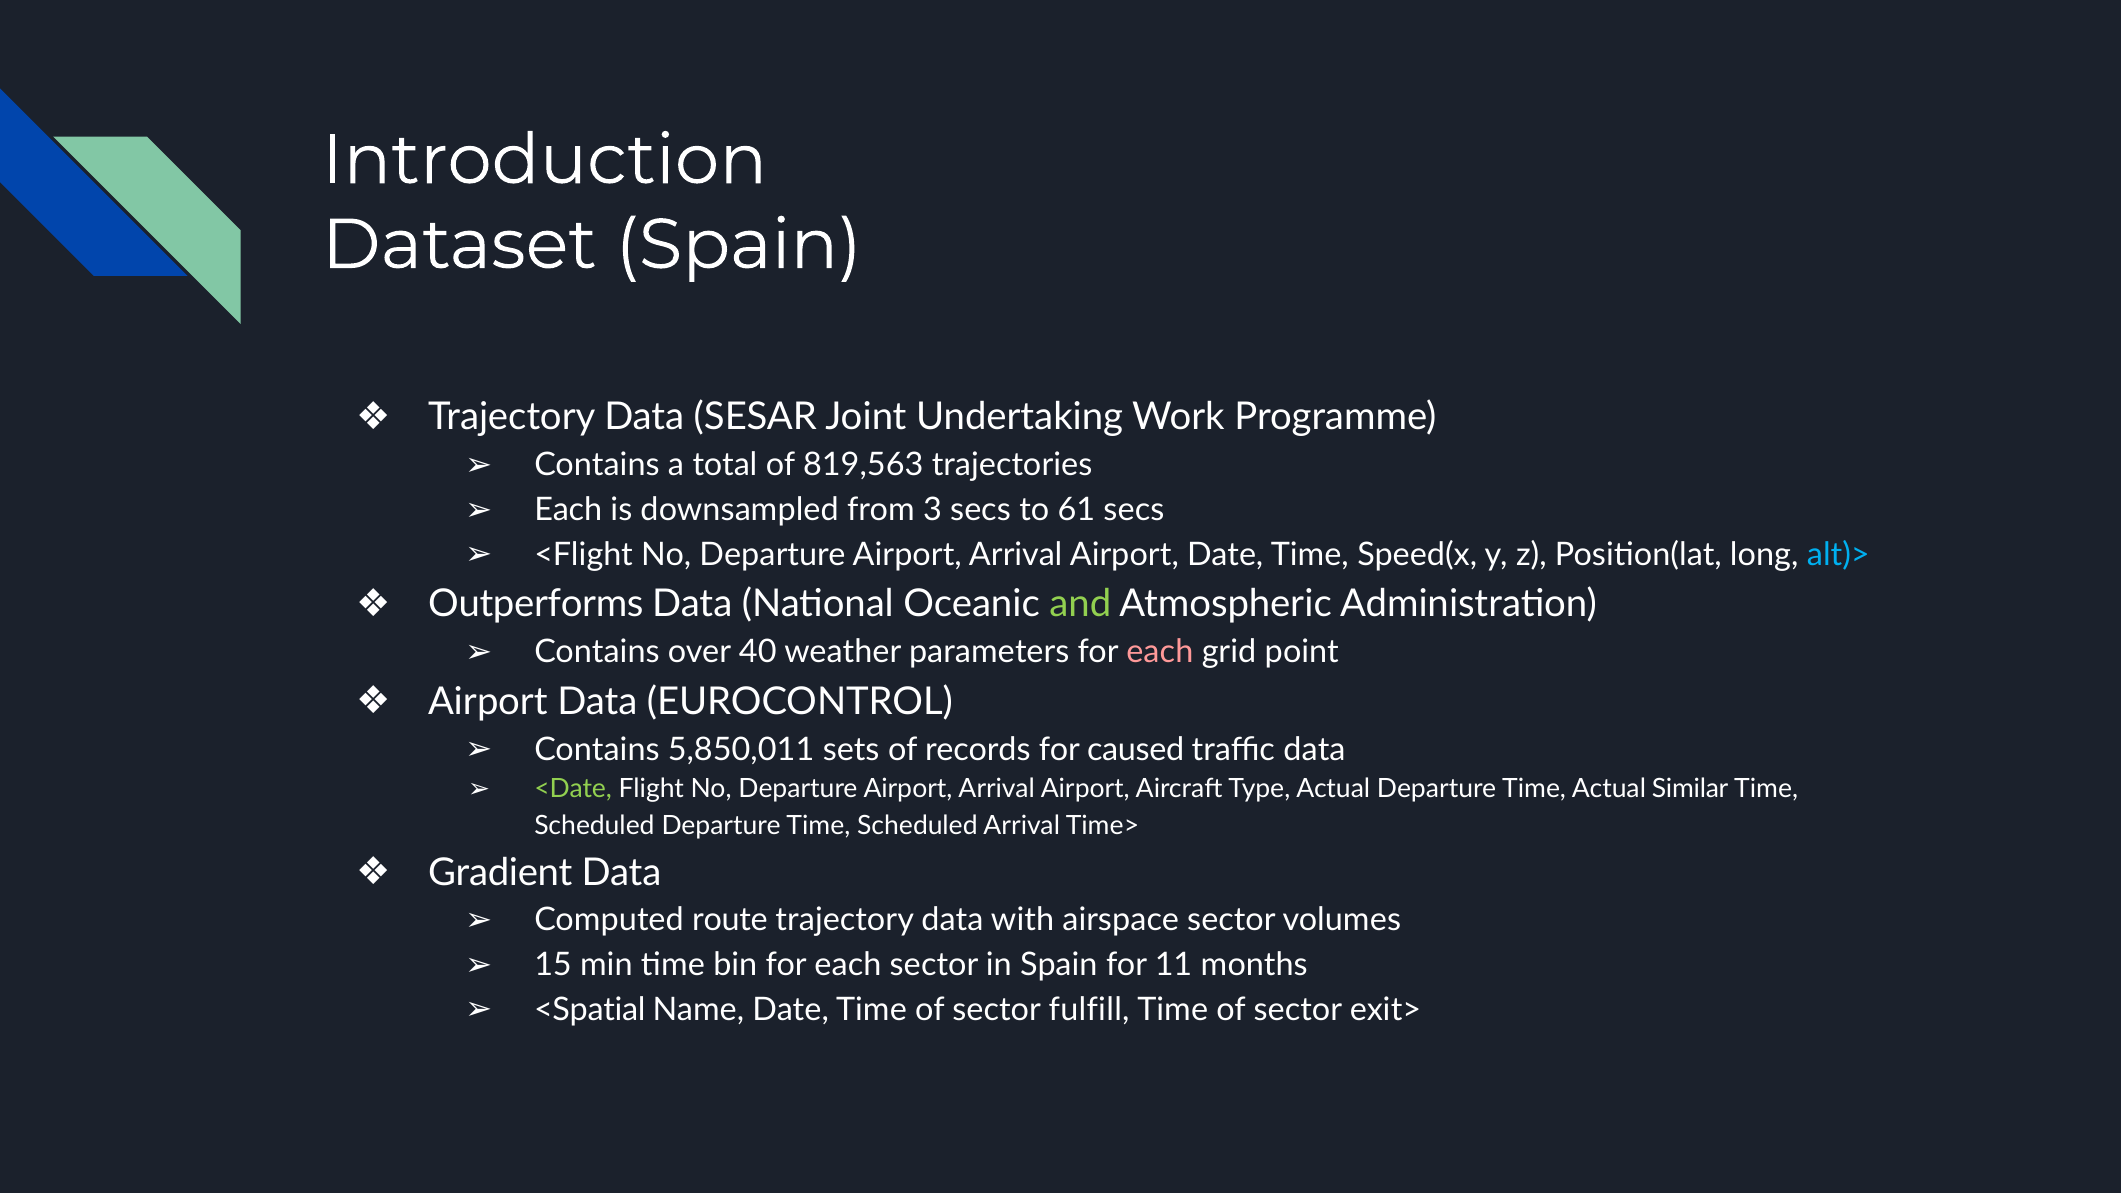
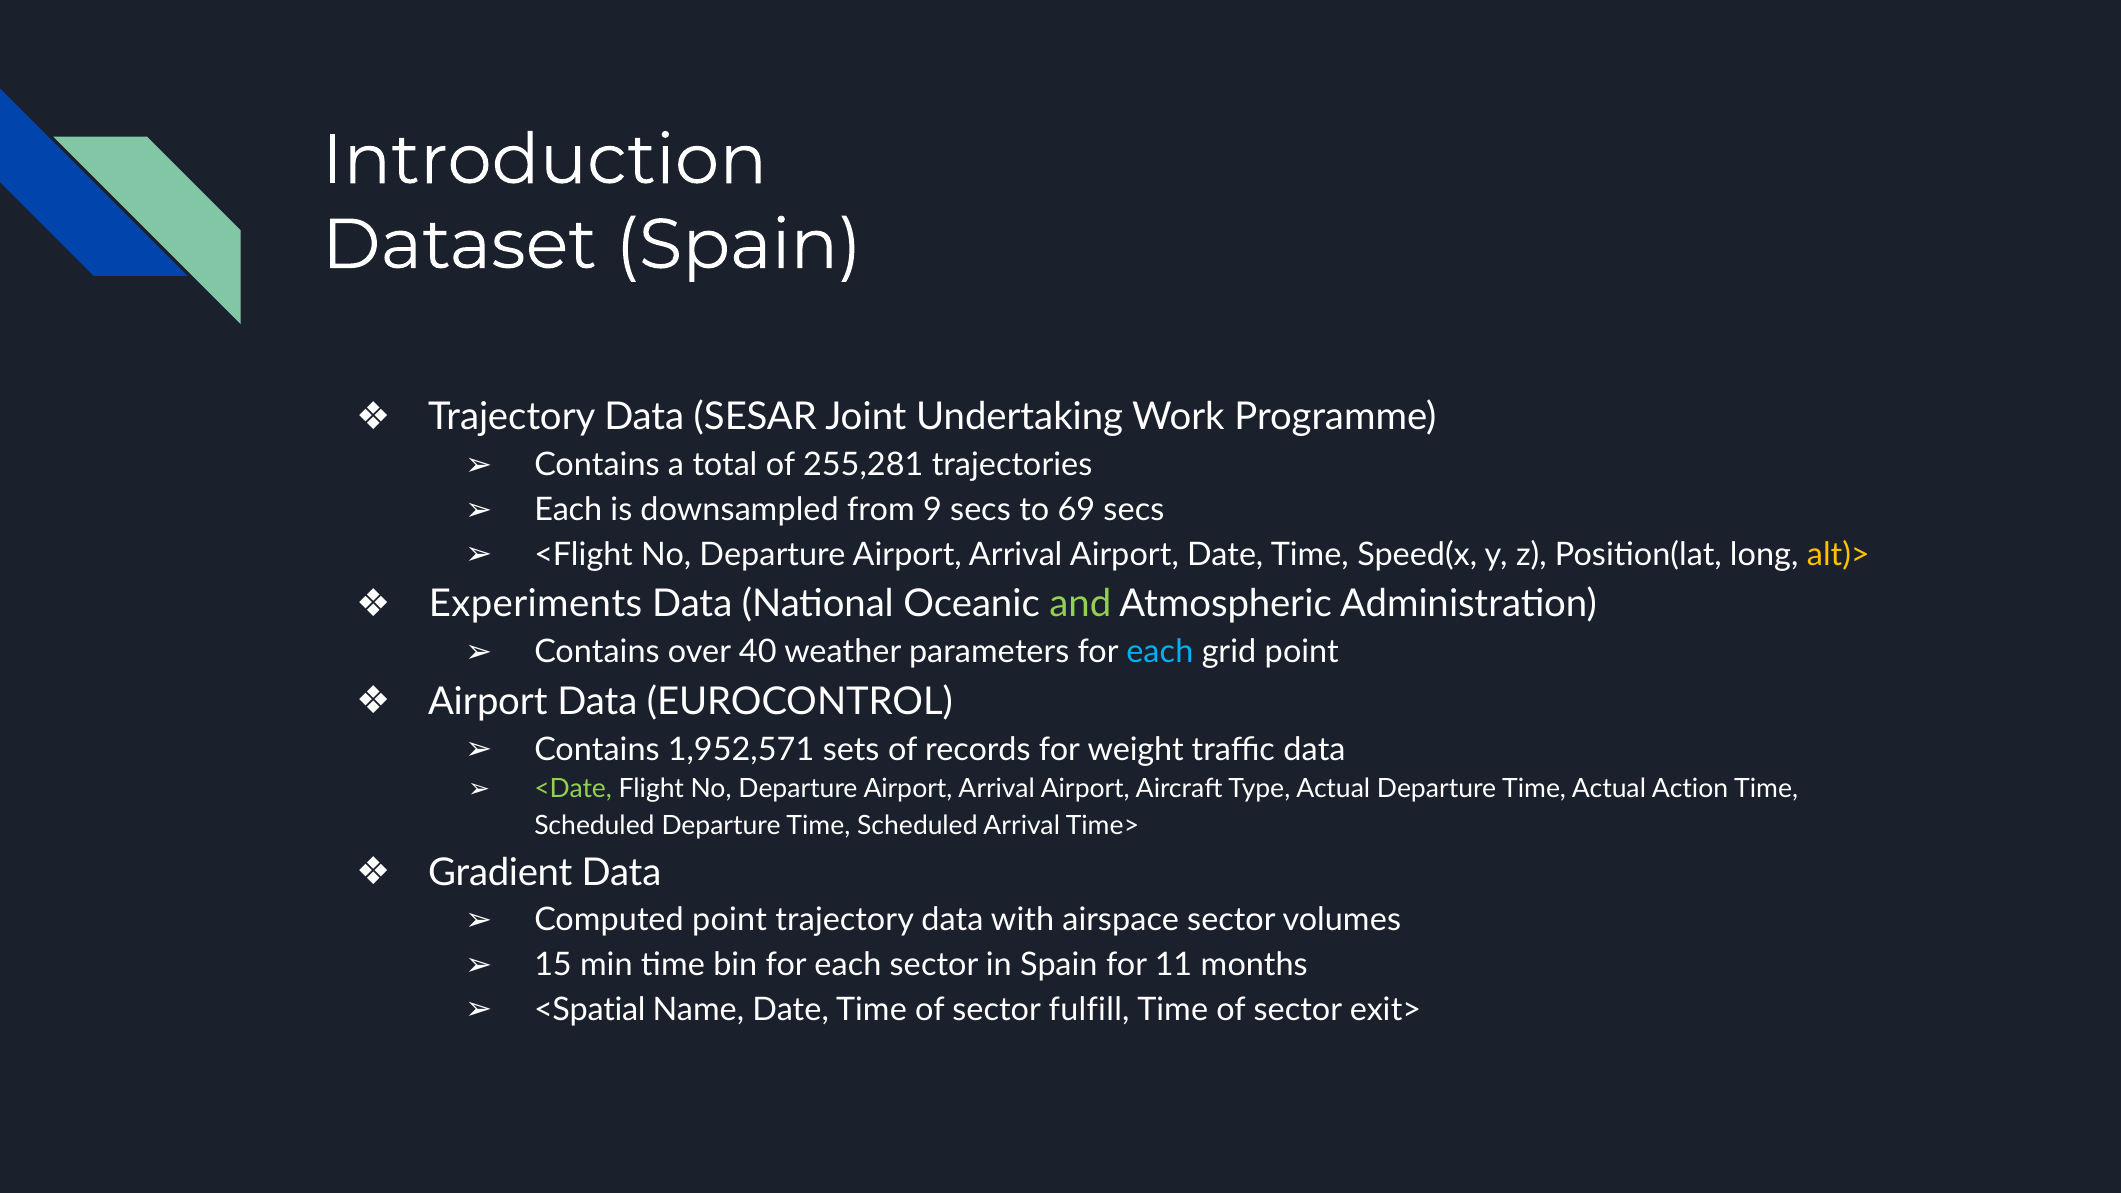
819,563: 819,563 -> 255,281 (863, 465)
3: 3 -> 9 (932, 510)
61: 61 -> 69 (1076, 510)
alt)> colour: light blue -> yellow (1838, 554)
Outperforms: Outperforms -> Experiments (536, 604)
each colour: pink -> light blue (1160, 652)
5,850,011: 5,850,011 -> 1,952,571 (741, 750)
caused: caused -> weight (1136, 750)
Similar: Similar -> Action (1690, 789)
Computed route: route -> point (730, 920)
